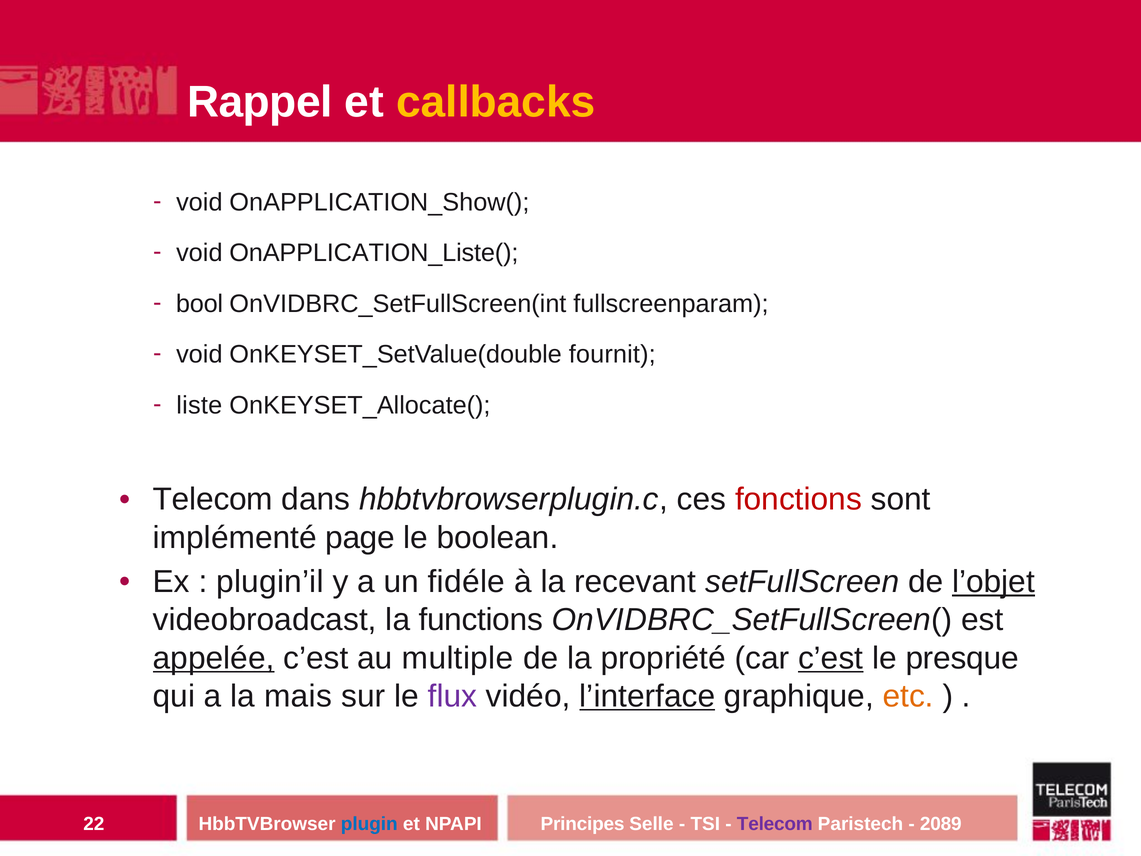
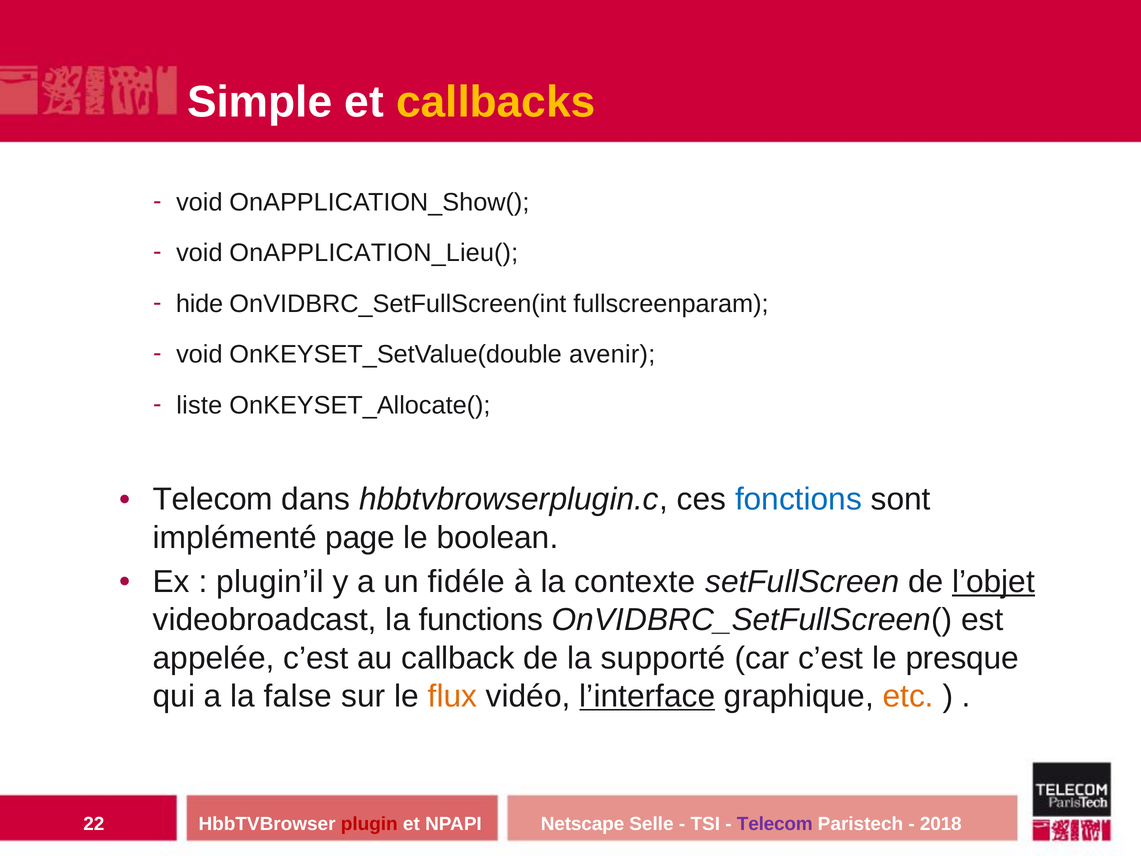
Rappel: Rappel -> Simple (260, 102)
OnAPPLICATION_Liste(: OnAPPLICATION_Liste( -> OnAPPLICATION_Lieu( (374, 253)
bool: bool -> hide (200, 304)
fournit: fournit -> avenir (612, 354)
fonctions colour: red -> blue (798, 499)
recevant: recevant -> contexte (635, 582)
appelée underline: present -> none (214, 658)
multiple: multiple -> callback (458, 658)
propriété: propriété -> supporté (663, 658)
c’est underline: present -> none (831, 658)
mais: mais -> false (298, 696)
flux colour: purple -> orange (453, 696)
plugin colour: blue -> red (369, 824)
Principes: Principes -> Netscape (582, 824)
2089: 2089 -> 2018 (941, 824)
